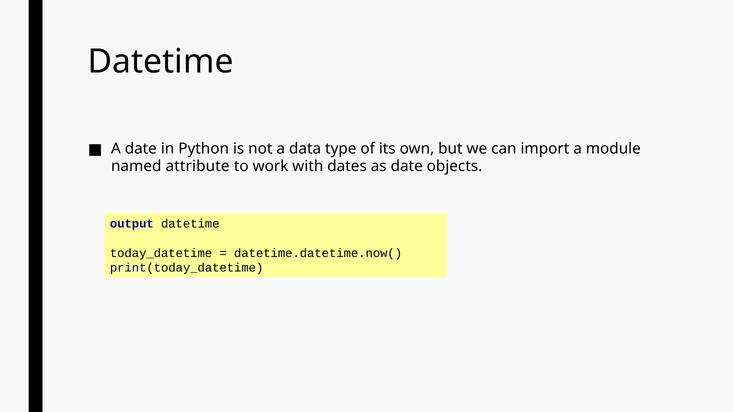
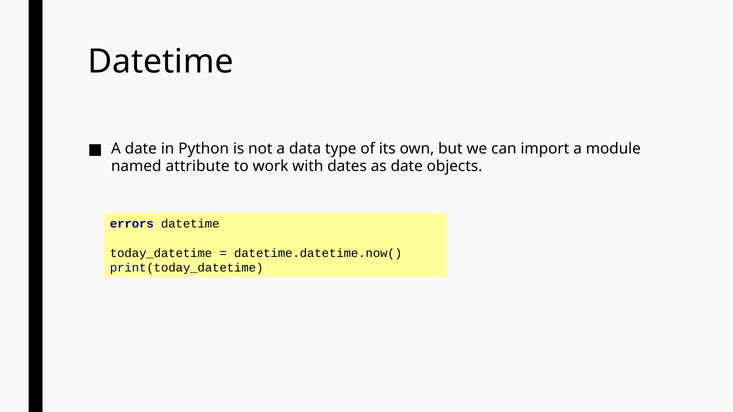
output: output -> errors (132, 224)
